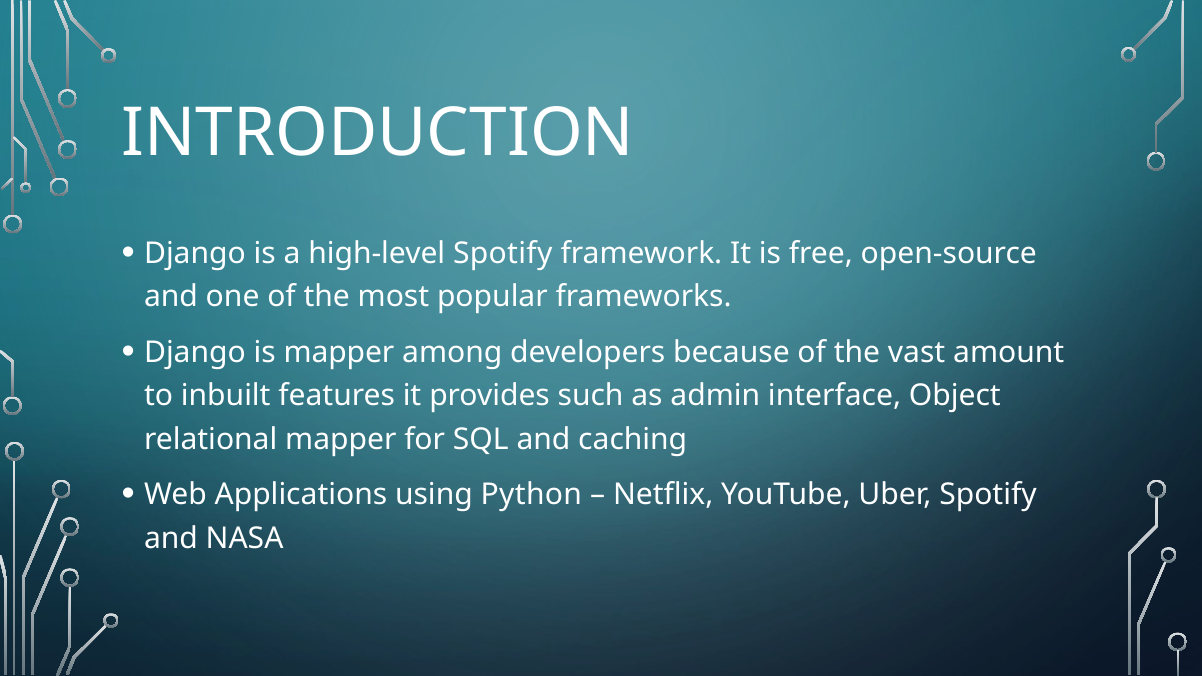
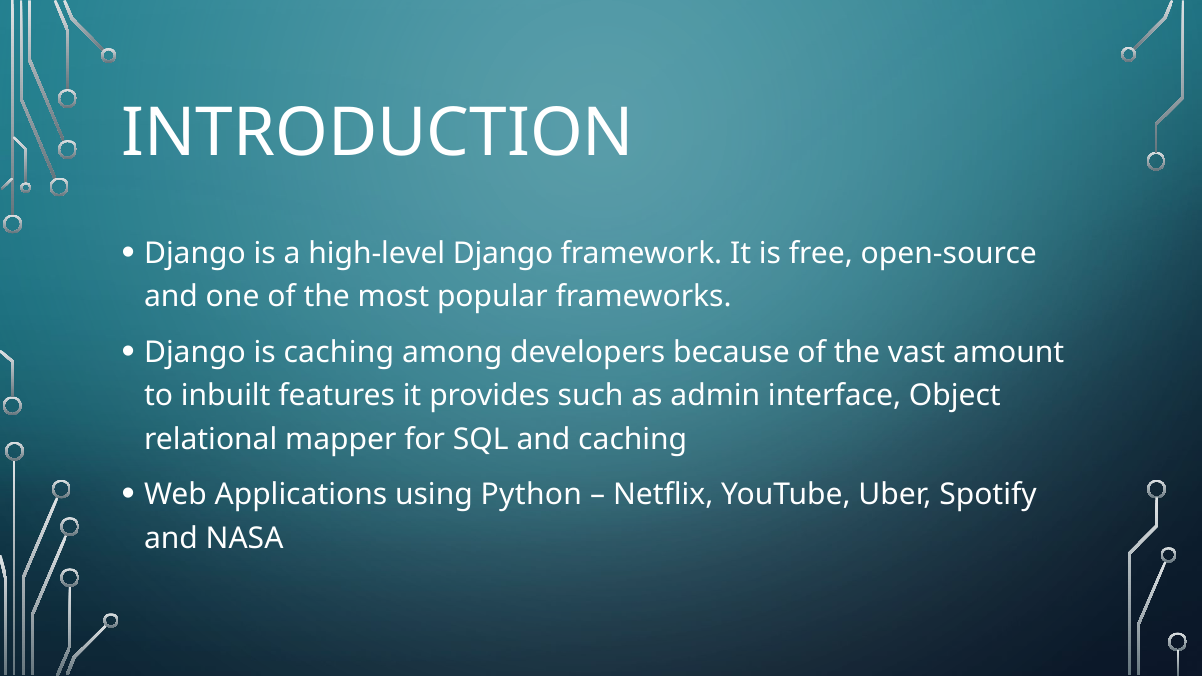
high-level Spotify: Spotify -> Django (503, 254)
is mapper: mapper -> caching (339, 353)
